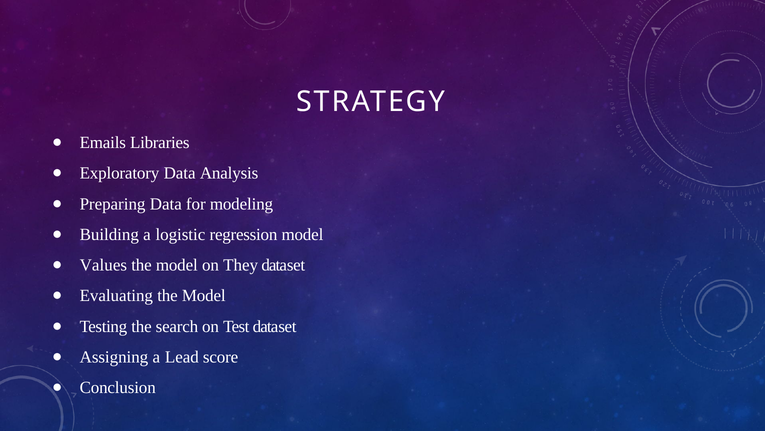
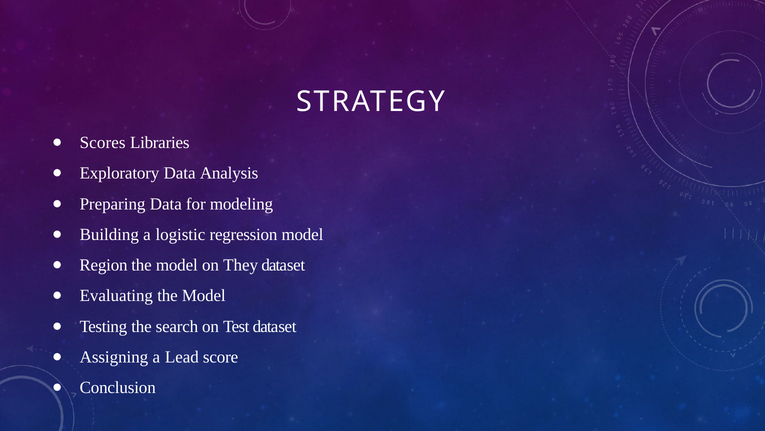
Emails: Emails -> Scores (103, 142)
Values: Values -> Region (103, 265)
